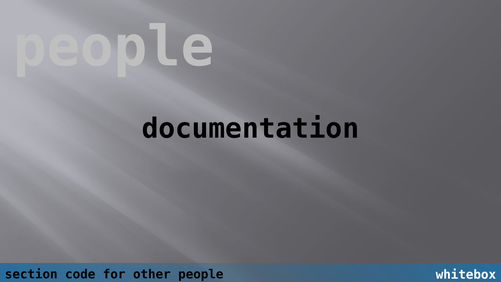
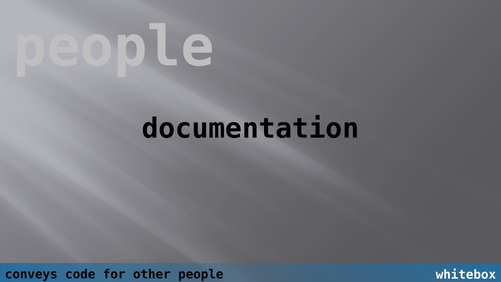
section: section -> conveys (31, 274)
